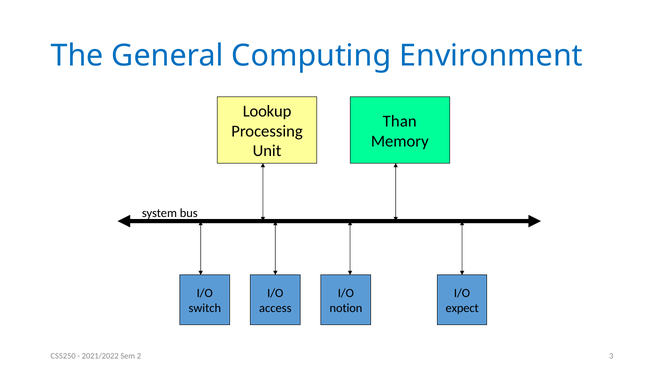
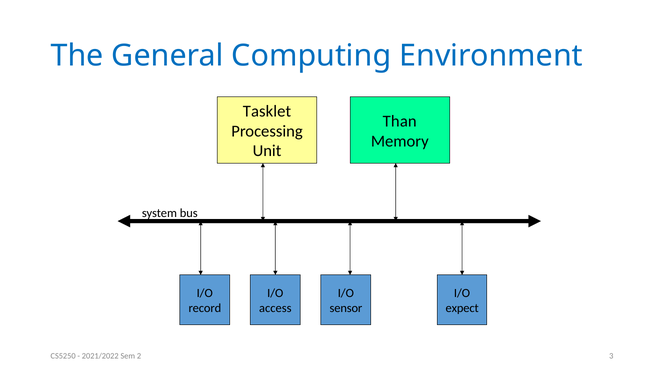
Lookup: Lookup -> Tasklet (267, 111)
switch: switch -> record (205, 309)
notion: notion -> sensor (346, 309)
